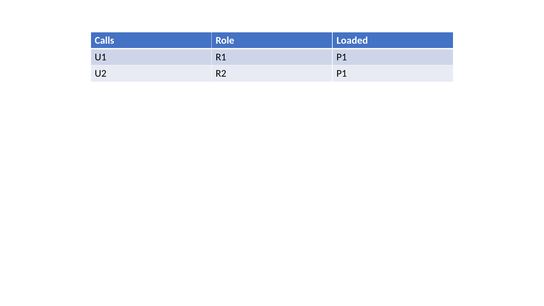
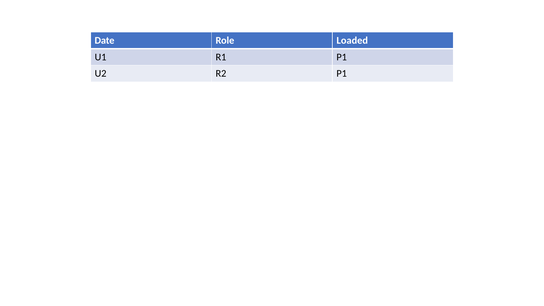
Calls: Calls -> Date (105, 41)
